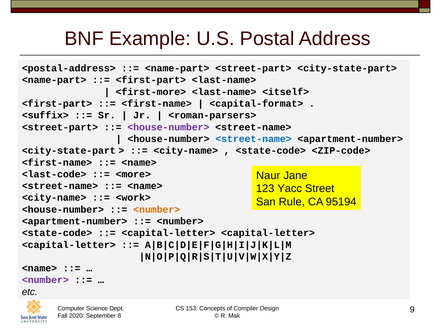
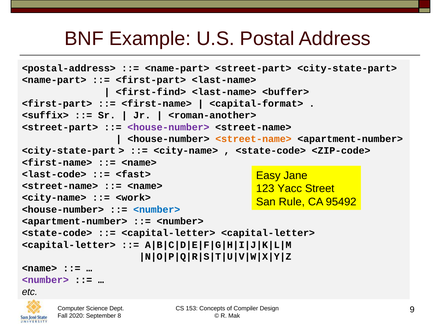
<first-more>: <first-more> -> <first-find> (151, 92)
<itself>: <itself> -> <buffer> (286, 92)
<roman-parsers>: <roman-parsers> -> <roman-another> (212, 115)
<street-name> colour: blue -> orange (253, 139)
Naur: Naur -> Easy (268, 175)
<more>: <more> -> <fast> (133, 174)
95194: 95194 -> 95492 (341, 202)
<number> colour: orange -> blue (157, 209)
